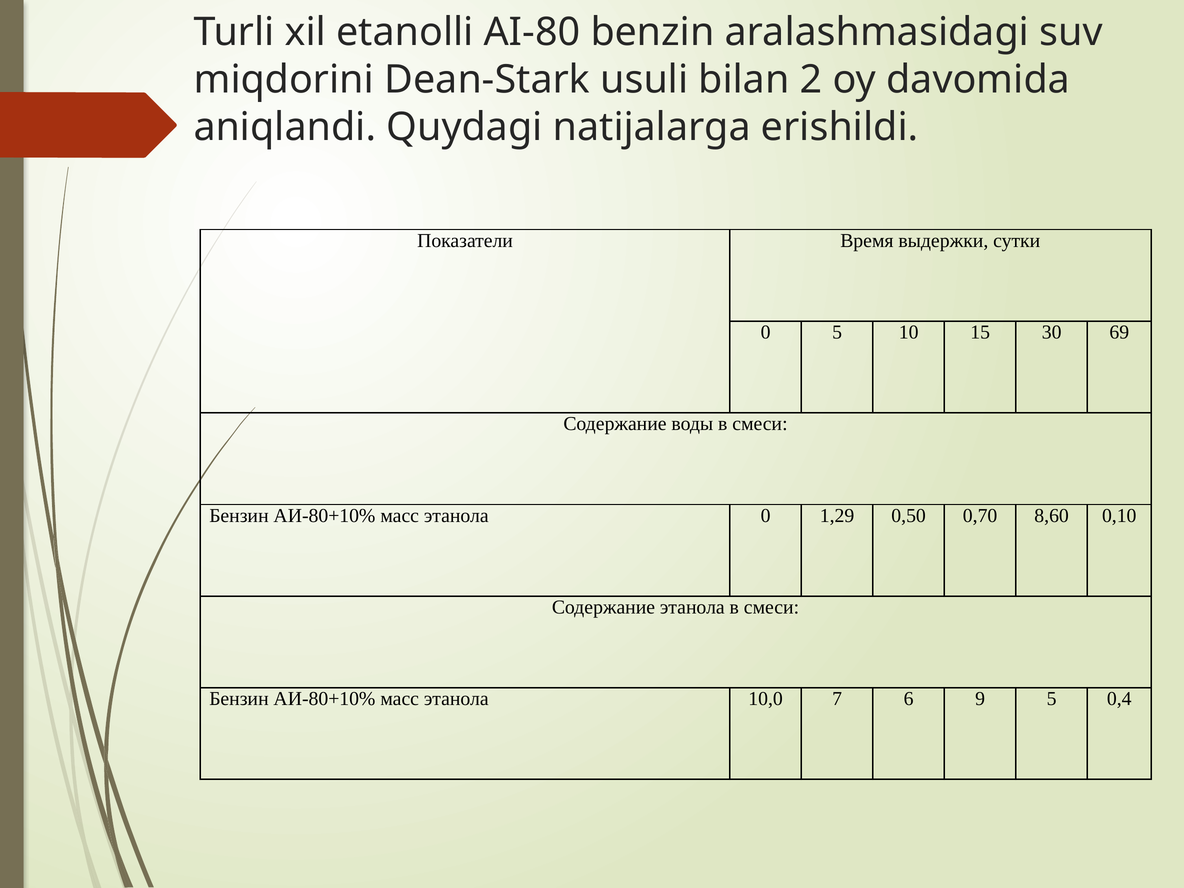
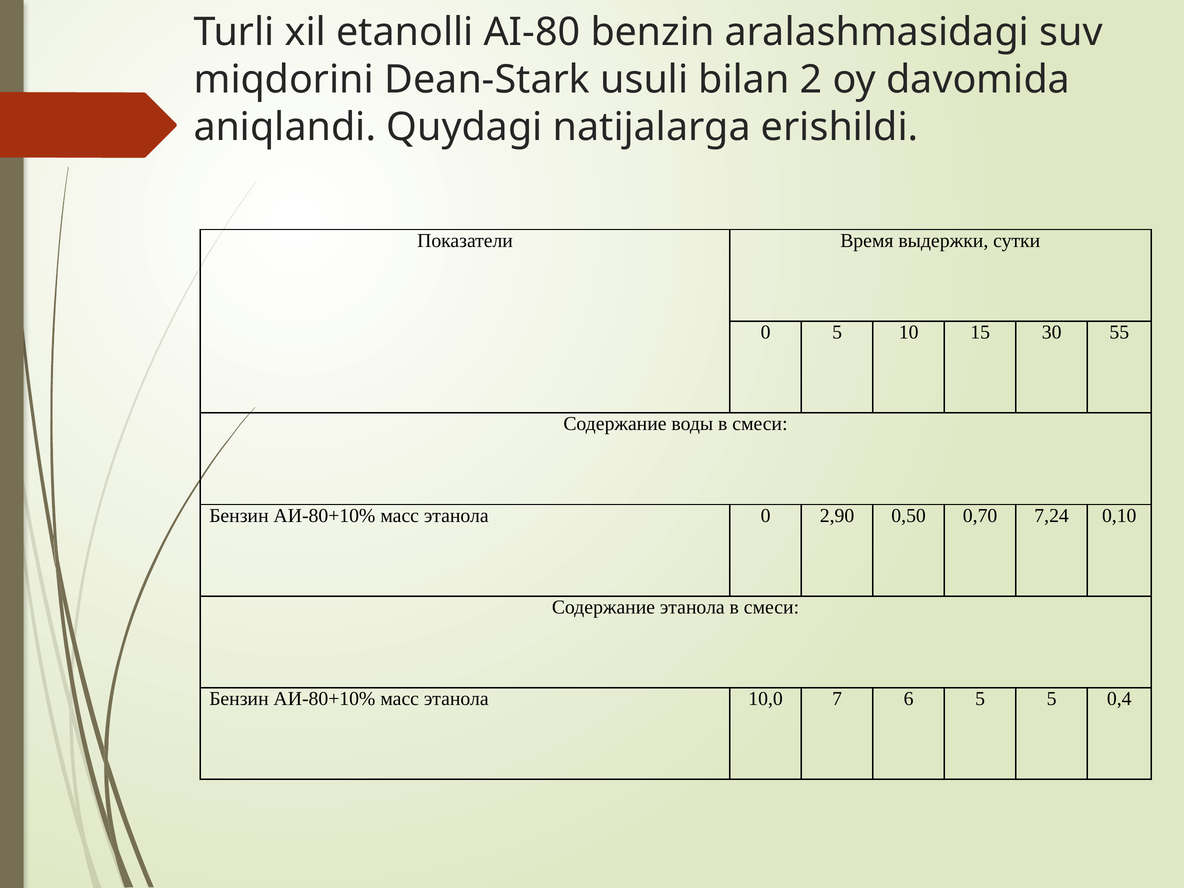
69: 69 -> 55 (1119, 332)
1,29: 1,29 -> 2,90 (837, 516)
8,60: 8,60 -> 7,24 (1052, 516)
6 9: 9 -> 5 (980, 699)
